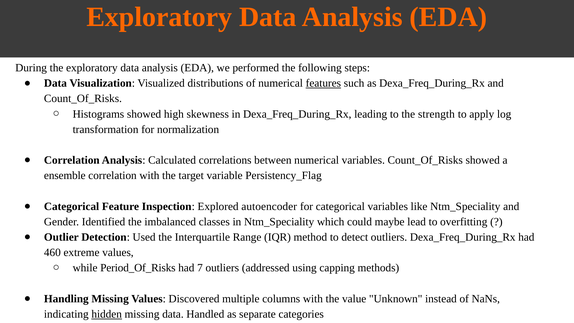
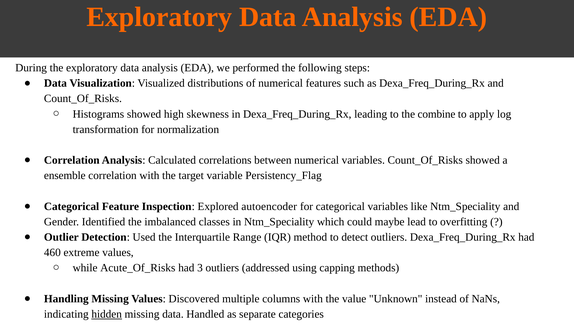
features underline: present -> none (323, 83)
strength: strength -> combine (437, 114)
Period_Of_Risks: Period_Of_Risks -> Acute_Of_Risks (138, 268)
7: 7 -> 3 (200, 268)
